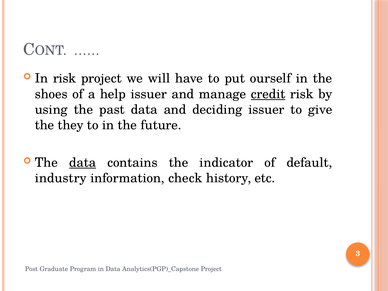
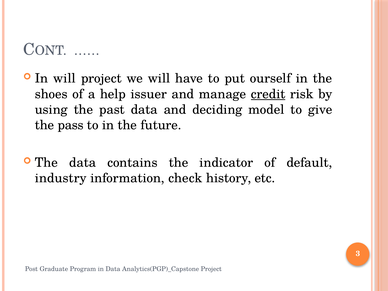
In risk: risk -> will (64, 78)
deciding issuer: issuer -> model (266, 110)
they: they -> pass (71, 125)
data underline: present -> none (83, 163)
